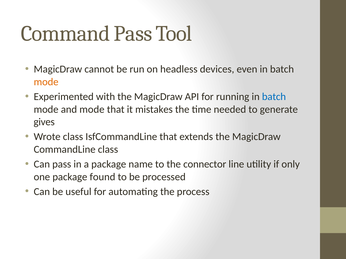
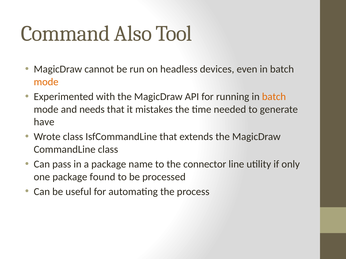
Command Pass: Pass -> Also (133, 34)
batch colour: blue -> orange (274, 97)
and mode: mode -> needs (92, 110)
gives: gives -> have (44, 122)
